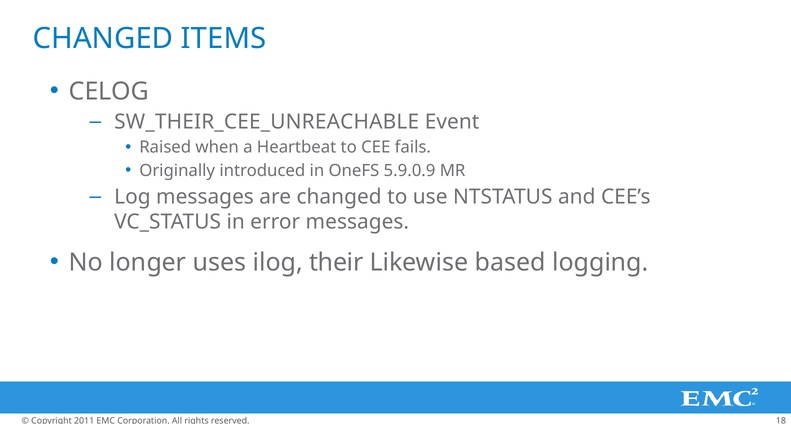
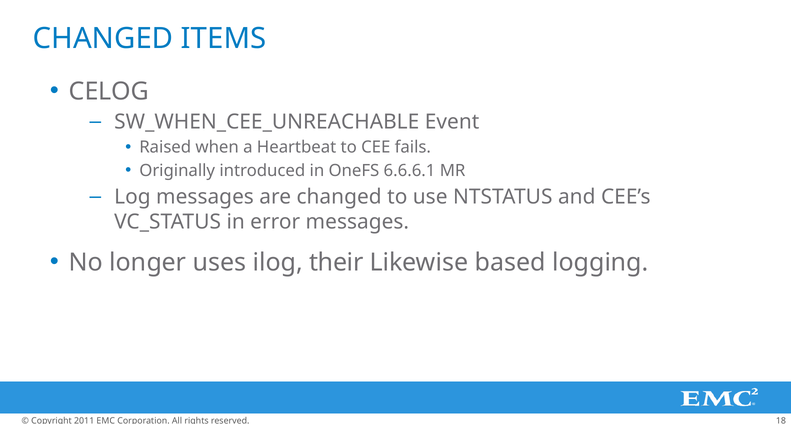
SW_THEIR_CEE_UNREACHABLE: SW_THEIR_CEE_UNREACHABLE -> SW_WHEN_CEE_UNREACHABLE (267, 122)
5.9.0.9: 5.9.0.9 -> 6.6.6.1 (410, 171)
